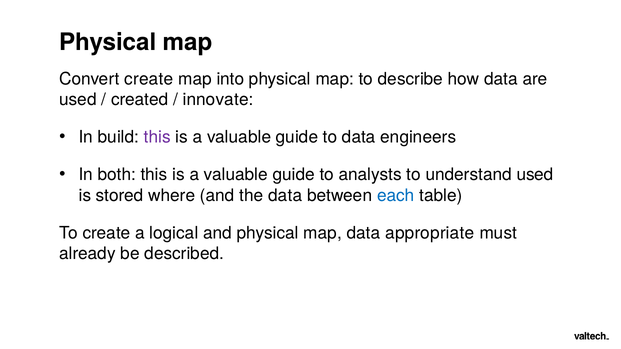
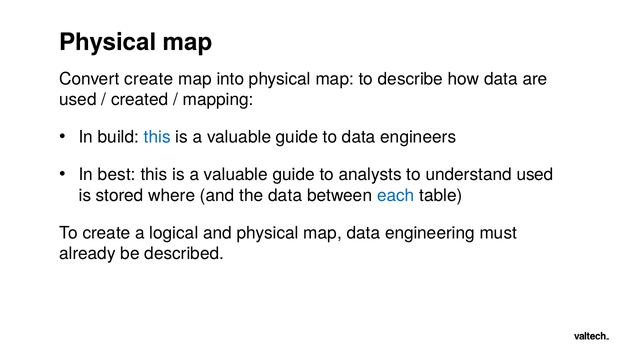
innovate: innovate -> mapping (218, 100)
this colour: purple -> blue (157, 137)
both: both -> best (117, 175)
appropriate: appropriate -> engineering (430, 233)
